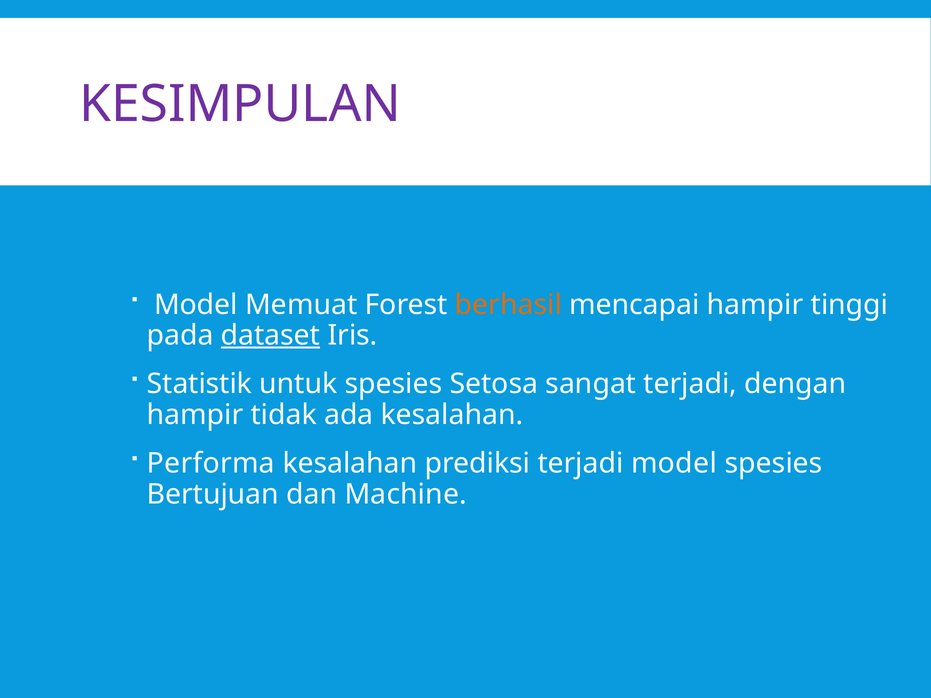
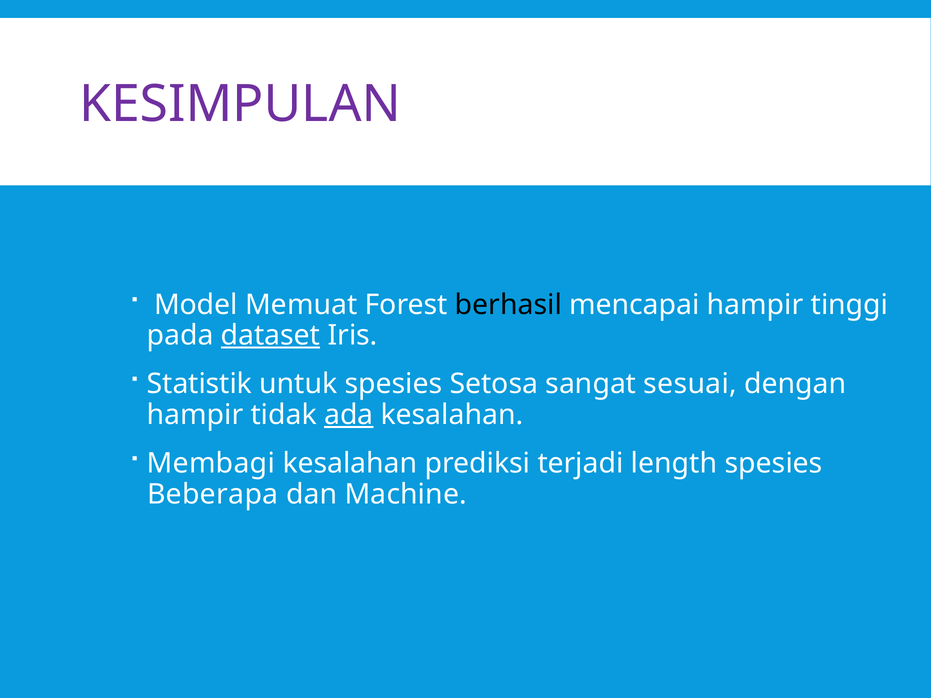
berhasil colour: orange -> black (508, 305)
sangat terjadi: terjadi -> sesuai (690, 384)
ada underline: none -> present (349, 415)
Performa: Performa -> Membagi (211, 464)
terjadi model: model -> length (674, 464)
Bertujuan: Bertujuan -> Beberapa (213, 494)
